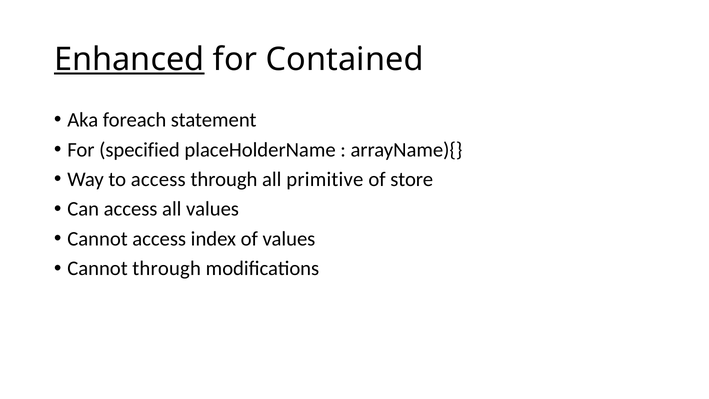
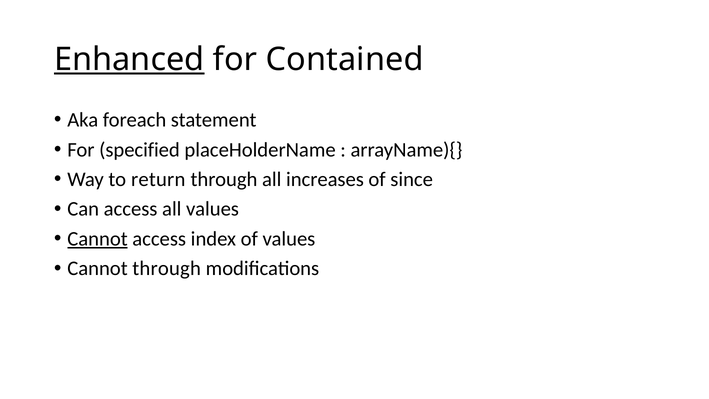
to access: access -> return (158, 179)
primitive: primitive -> increases (325, 179)
store: store -> since (412, 179)
Cannot underline: none -> present (98, 239)
